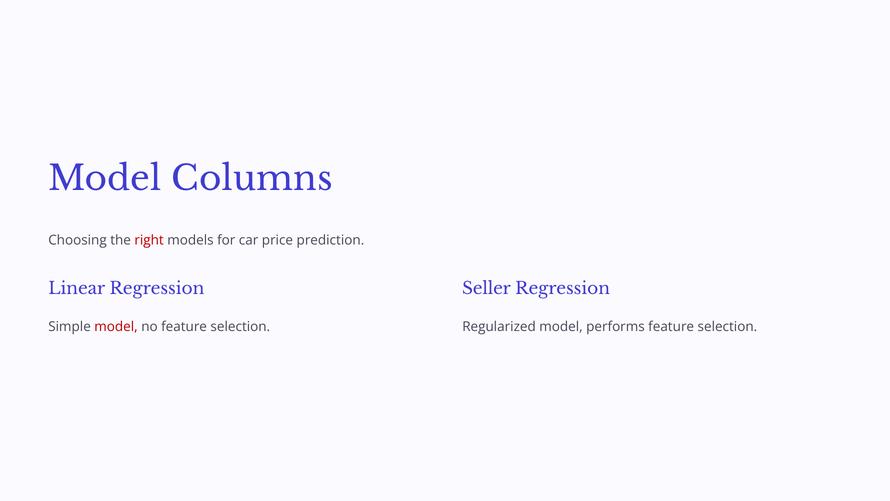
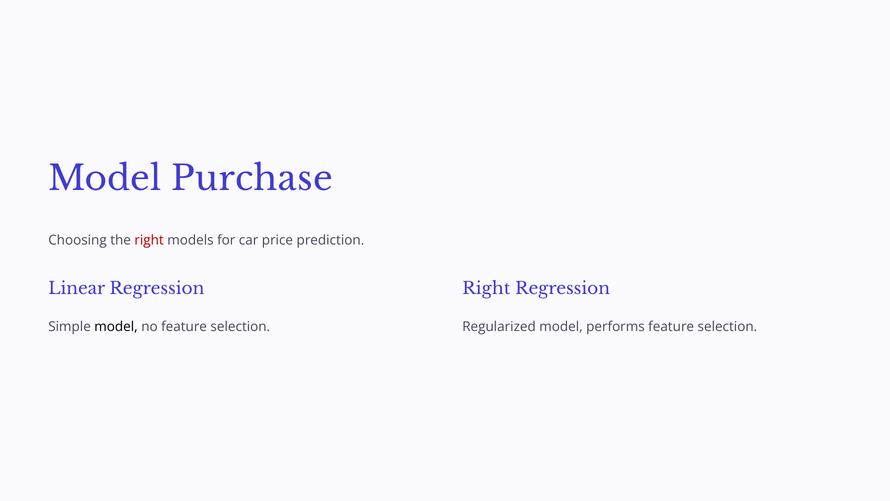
Columns: Columns -> Purchase (252, 179)
Seller: Seller -> Right (486, 289)
model colour: red -> black (116, 327)
